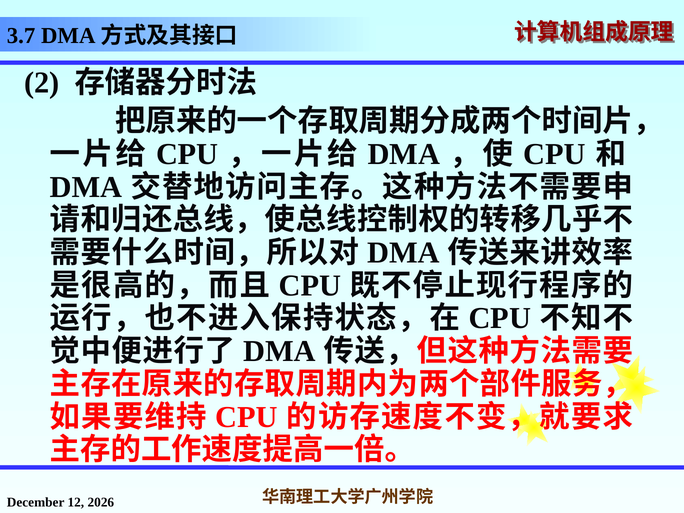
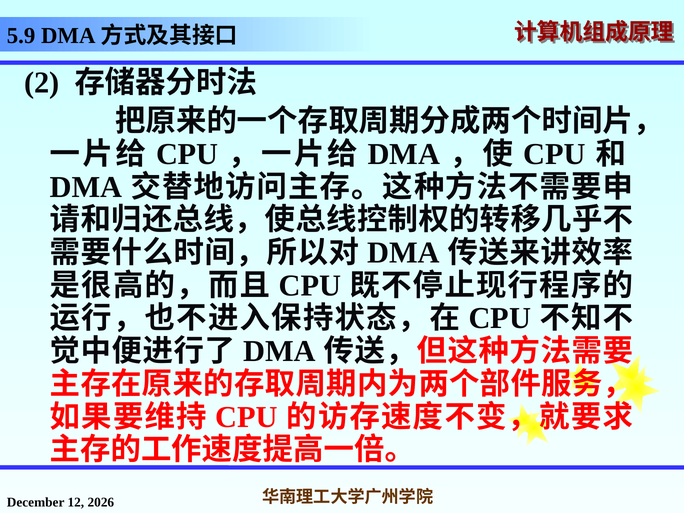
3.7: 3.7 -> 5.9 (21, 36)
